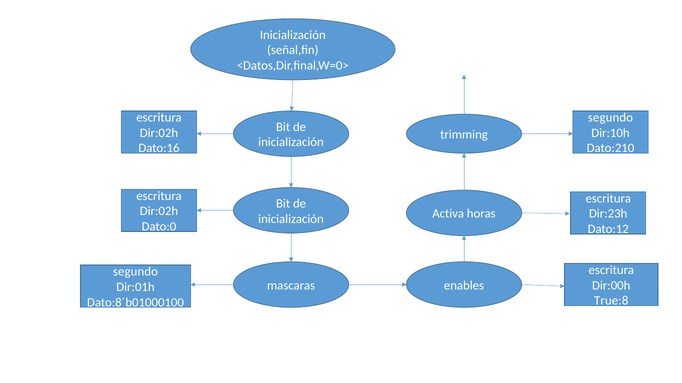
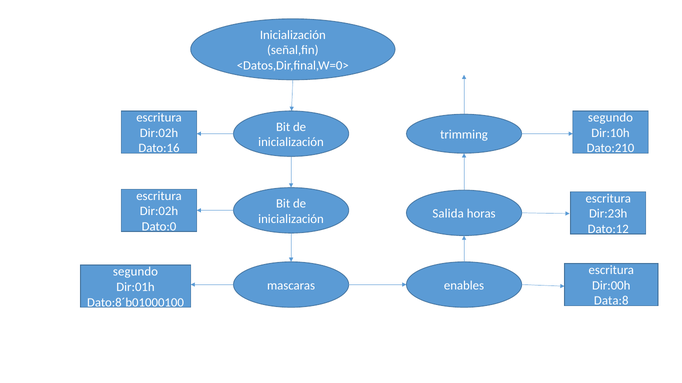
Activa: Activa -> Salida (448, 214)
True:8: True:8 -> Data:8 (611, 301)
